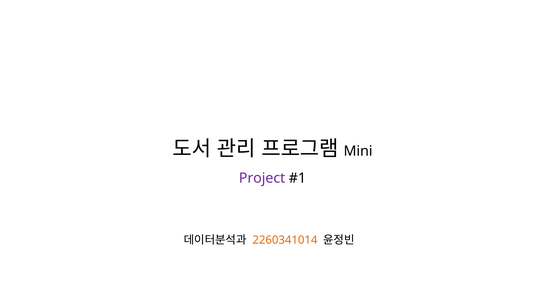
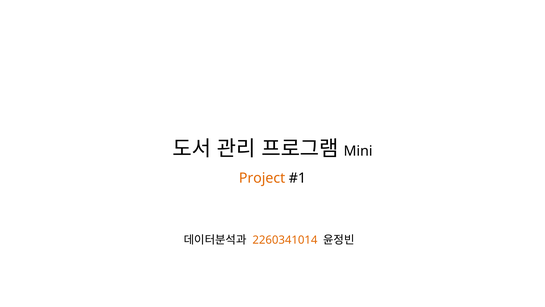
Project colour: purple -> orange (262, 178)
